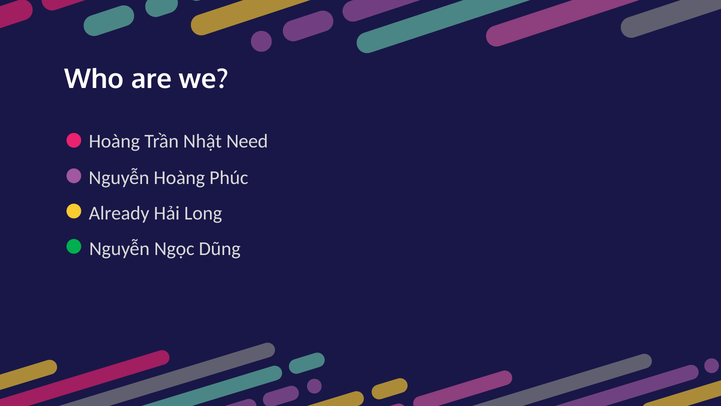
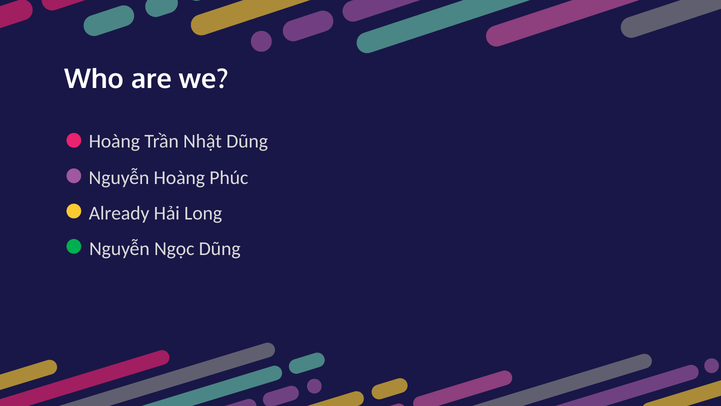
Nhật Need: Need -> Dũng (247, 141)
